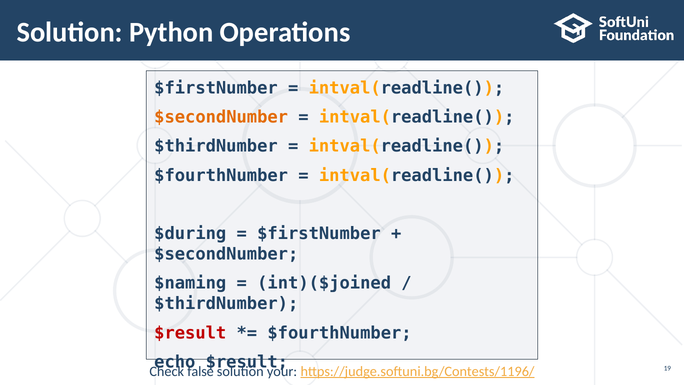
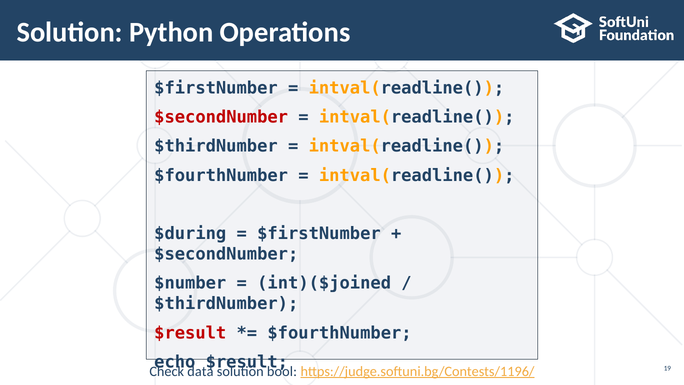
$secondNumber colour: orange -> red (221, 117)
$naming: $naming -> $number (190, 283)
false: false -> data (200, 371)
your: your -> bool (282, 371)
